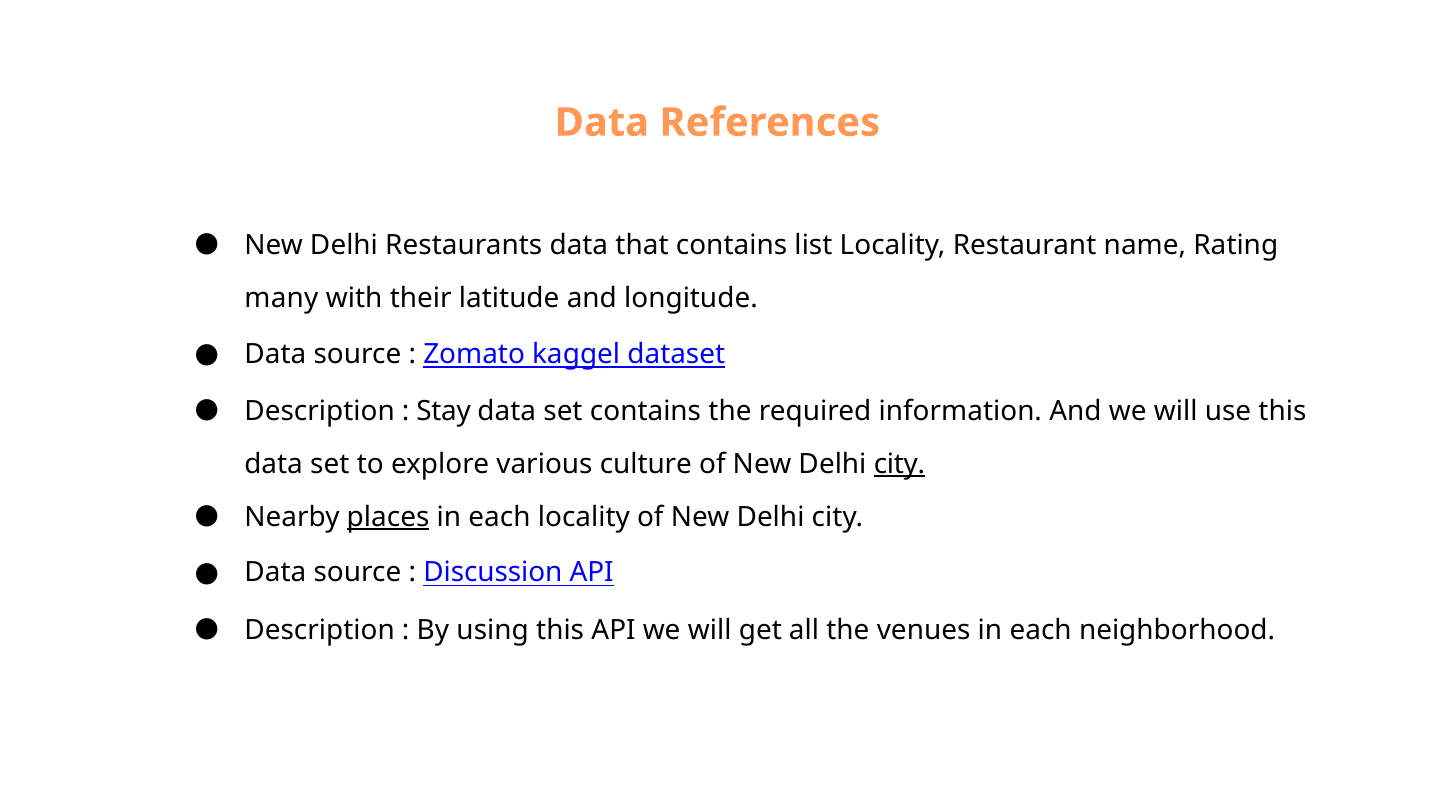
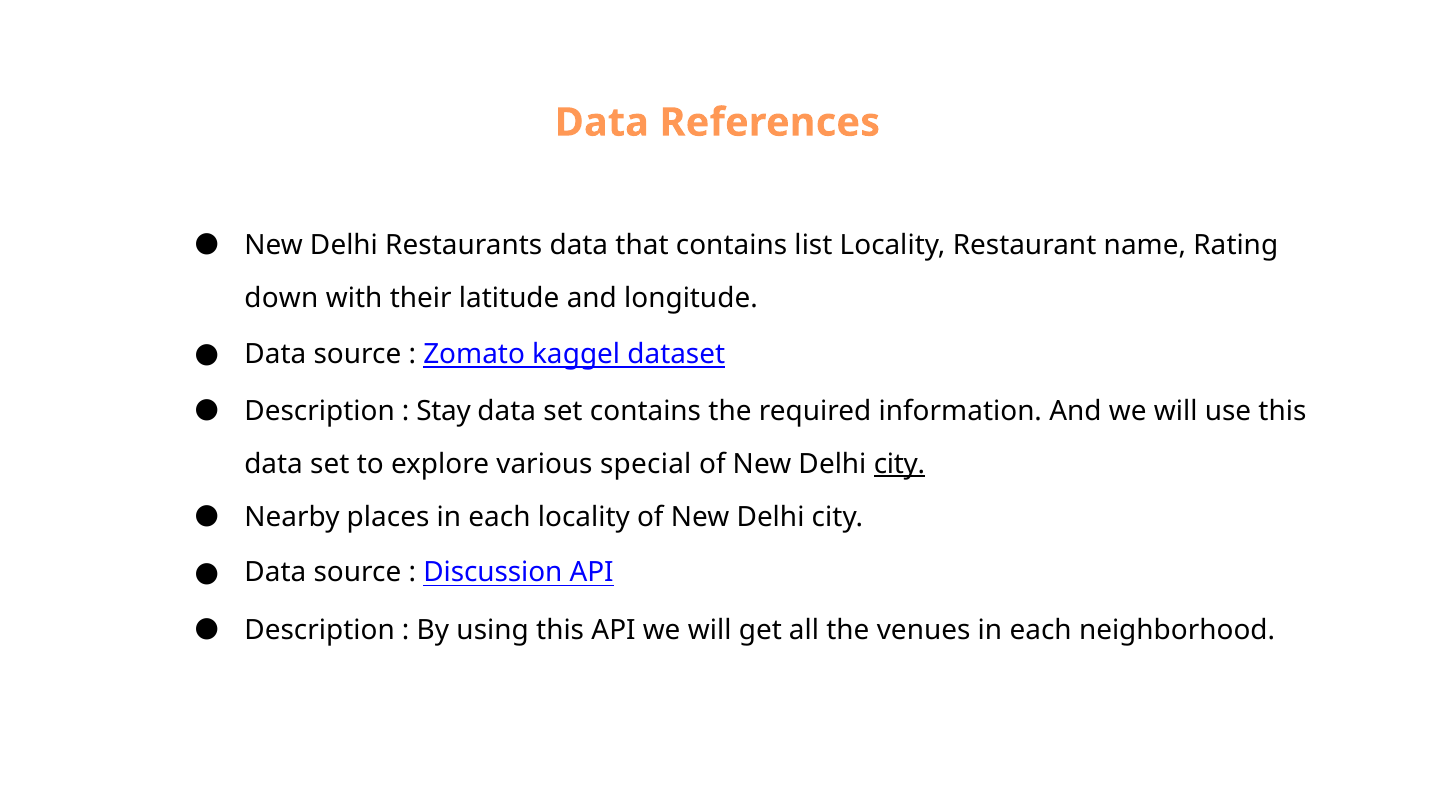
many: many -> down (281, 298)
culture: culture -> special (646, 464)
places underline: present -> none (388, 517)
